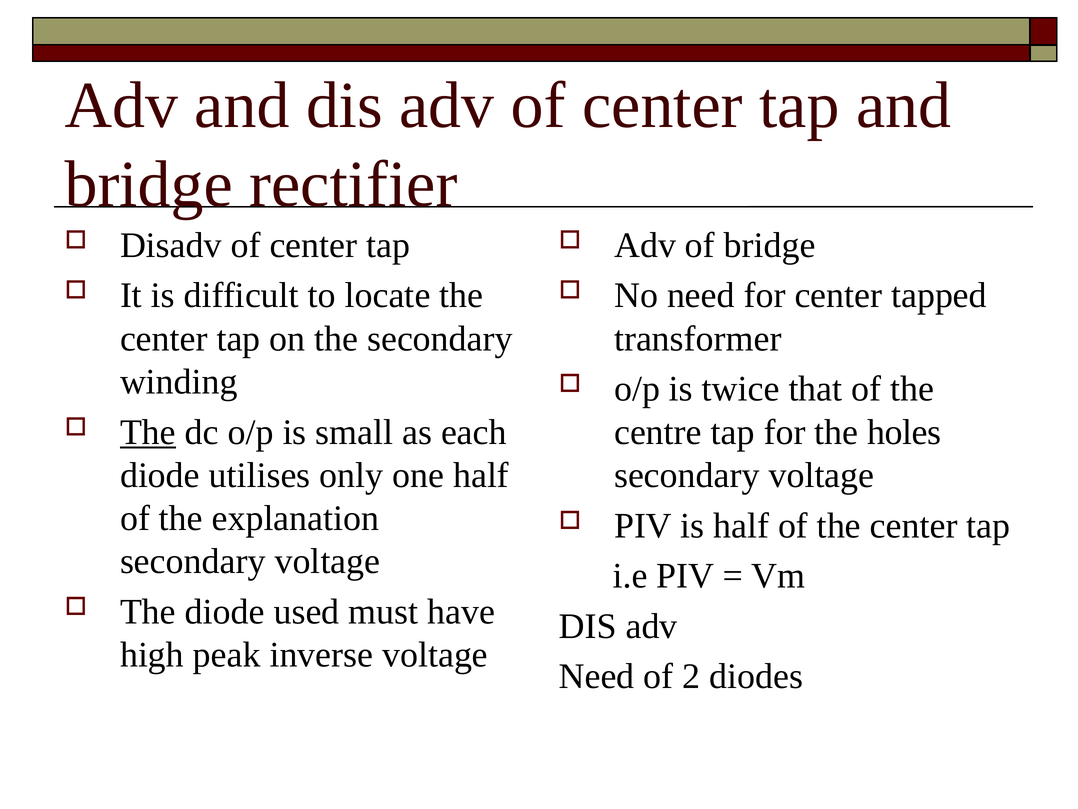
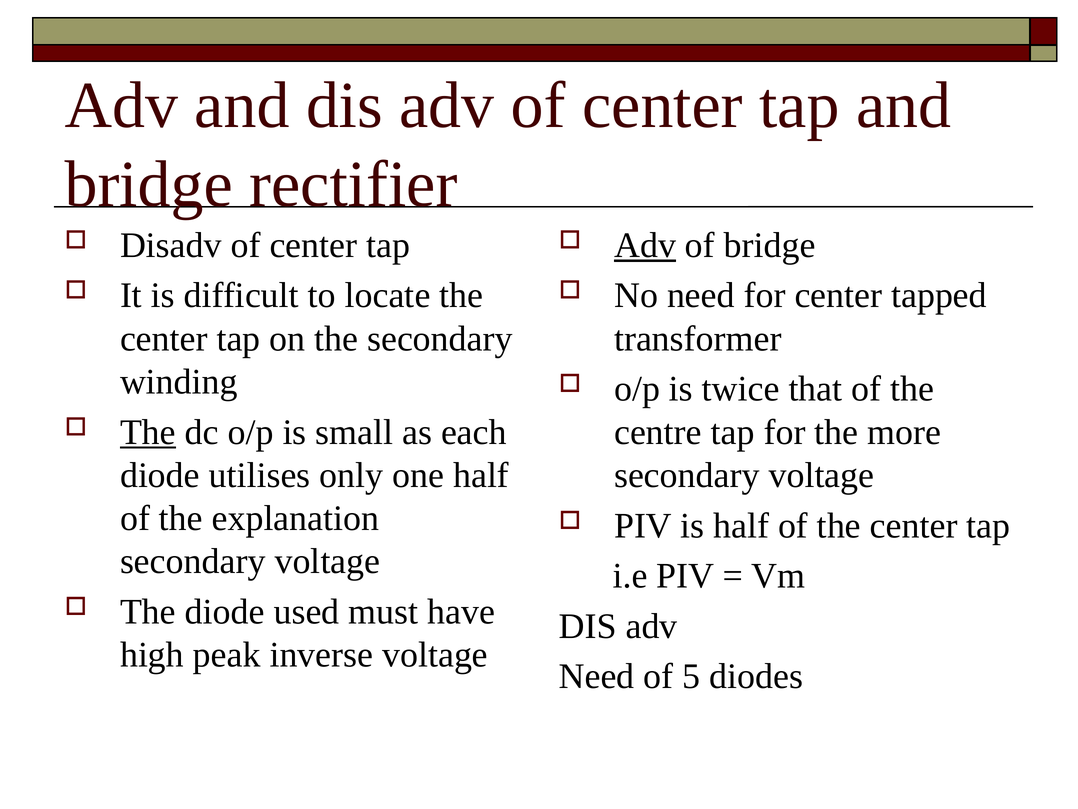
Adv underline: none -> present (645, 245)
holes: holes -> more (904, 432)
2: 2 -> 5 (691, 676)
